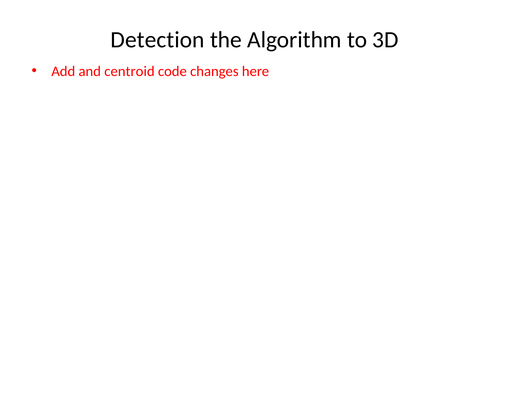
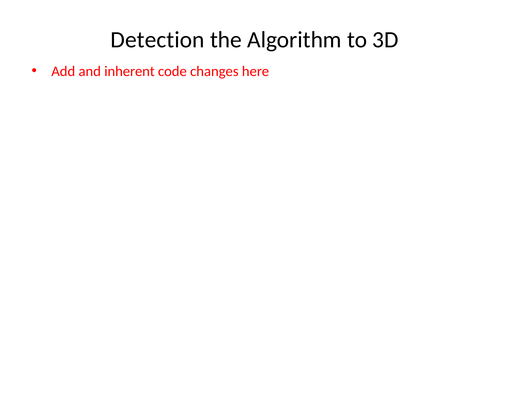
centroid: centroid -> inherent (130, 71)
